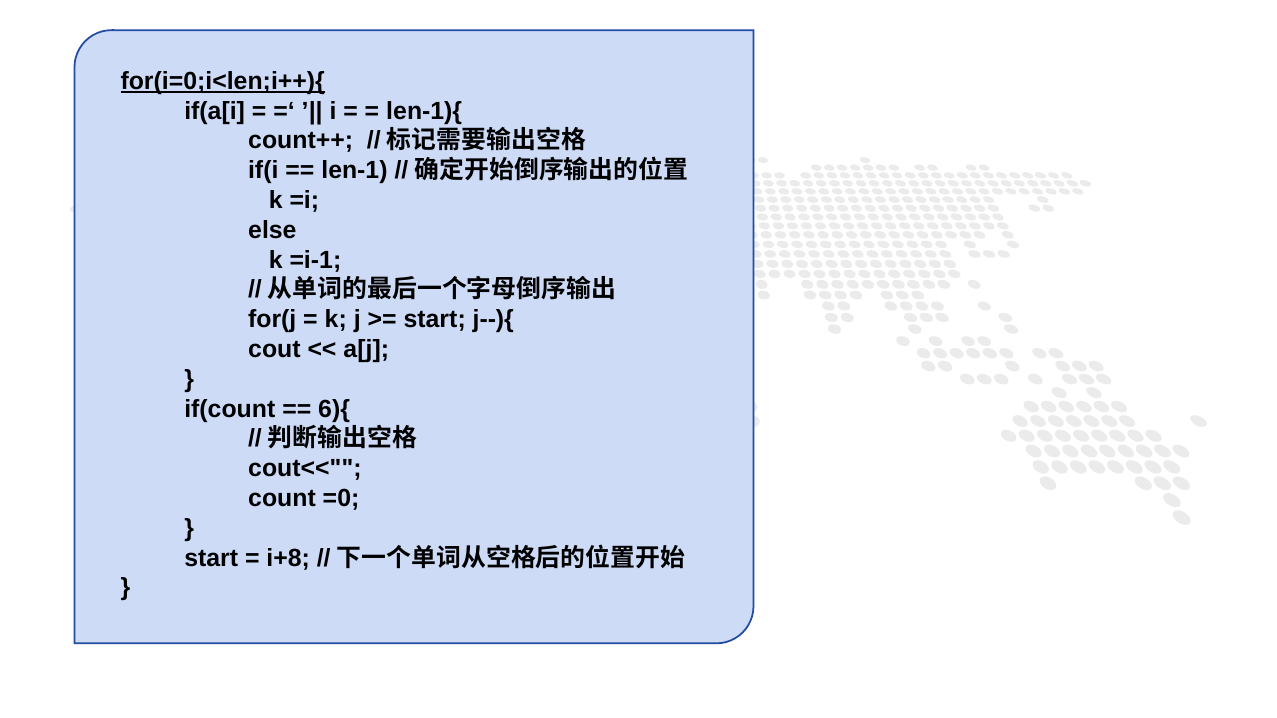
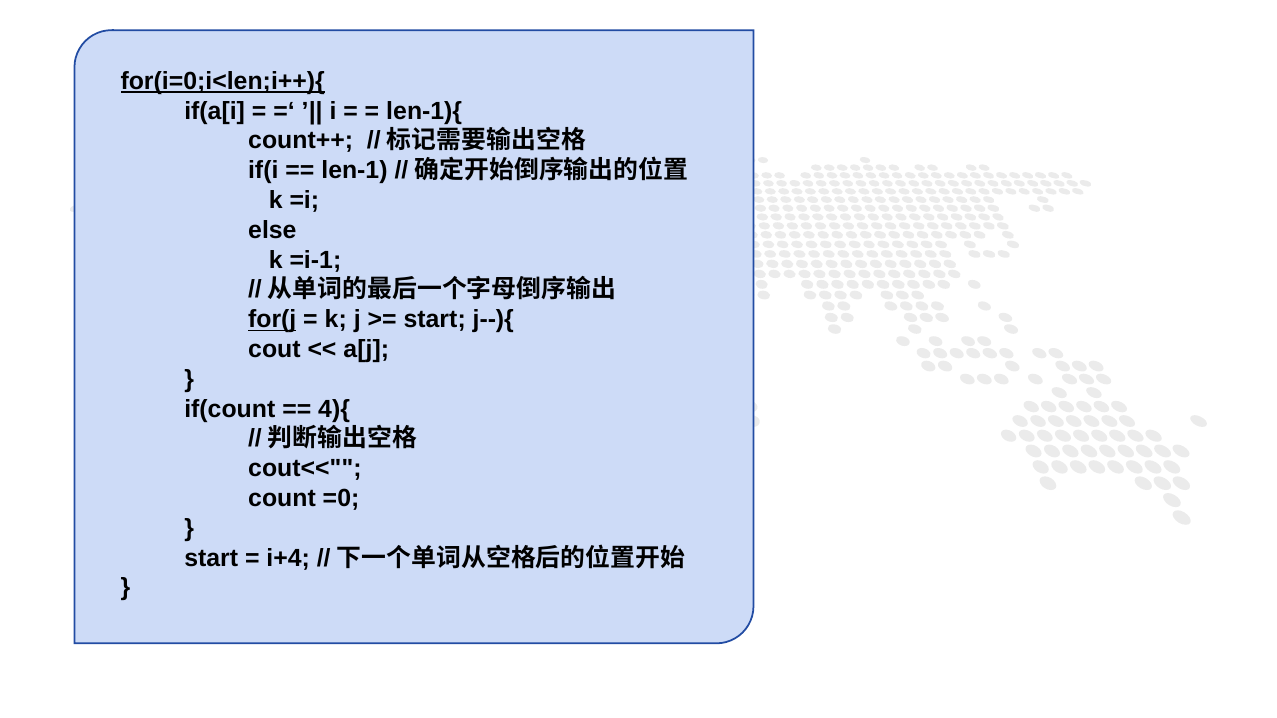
for(j underline: none -> present (272, 320)
6){: 6){ -> 4){ (334, 409)
i+8: i+8 -> i+4 (288, 558)
